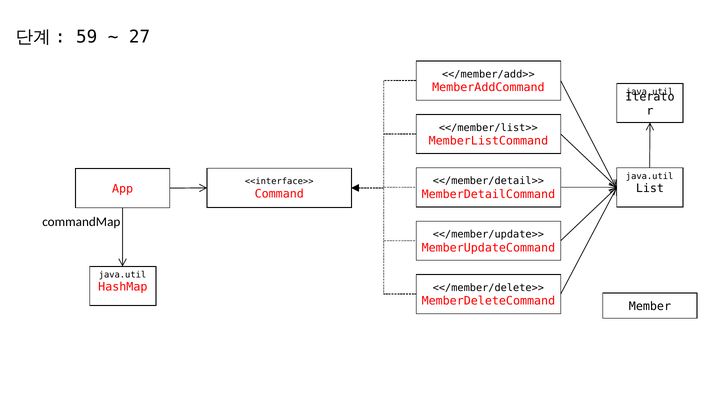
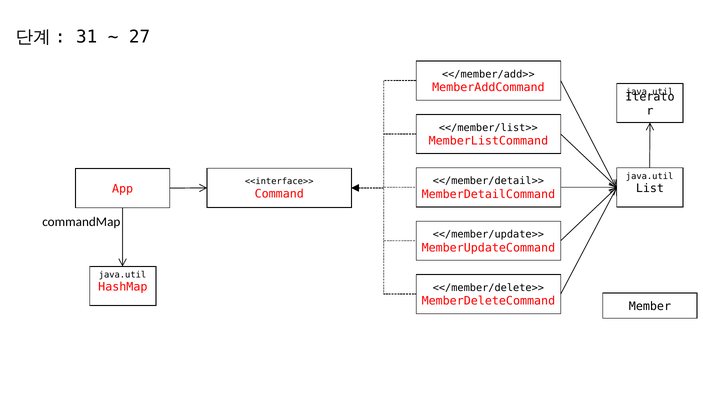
59: 59 -> 31 (87, 37)
